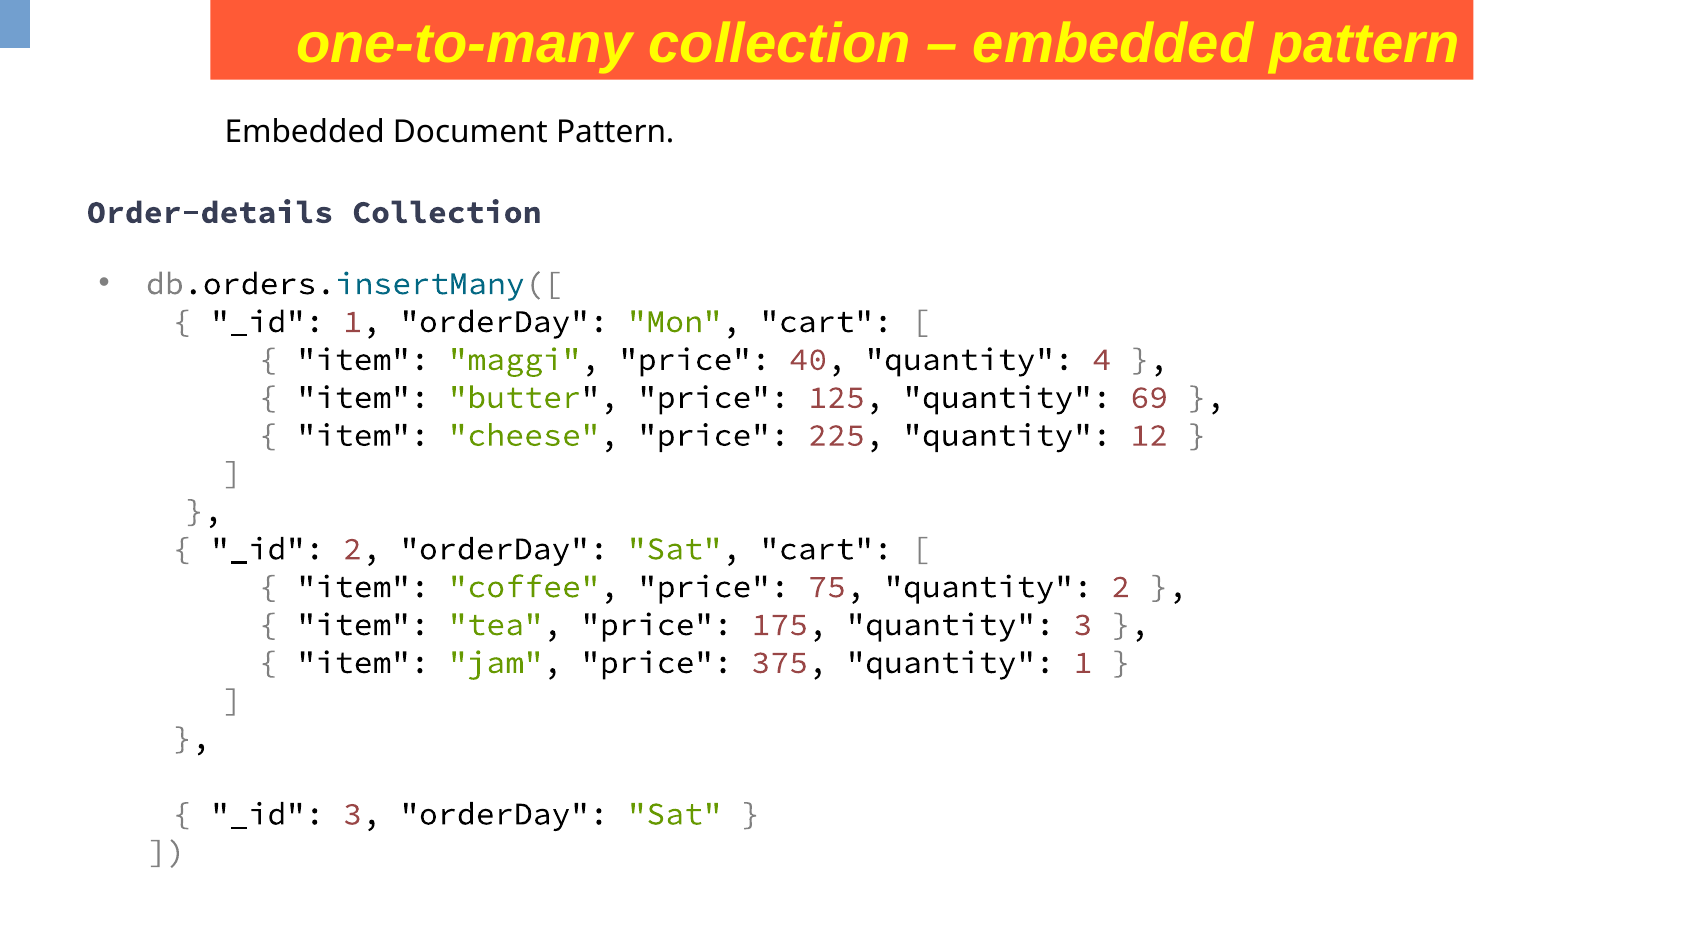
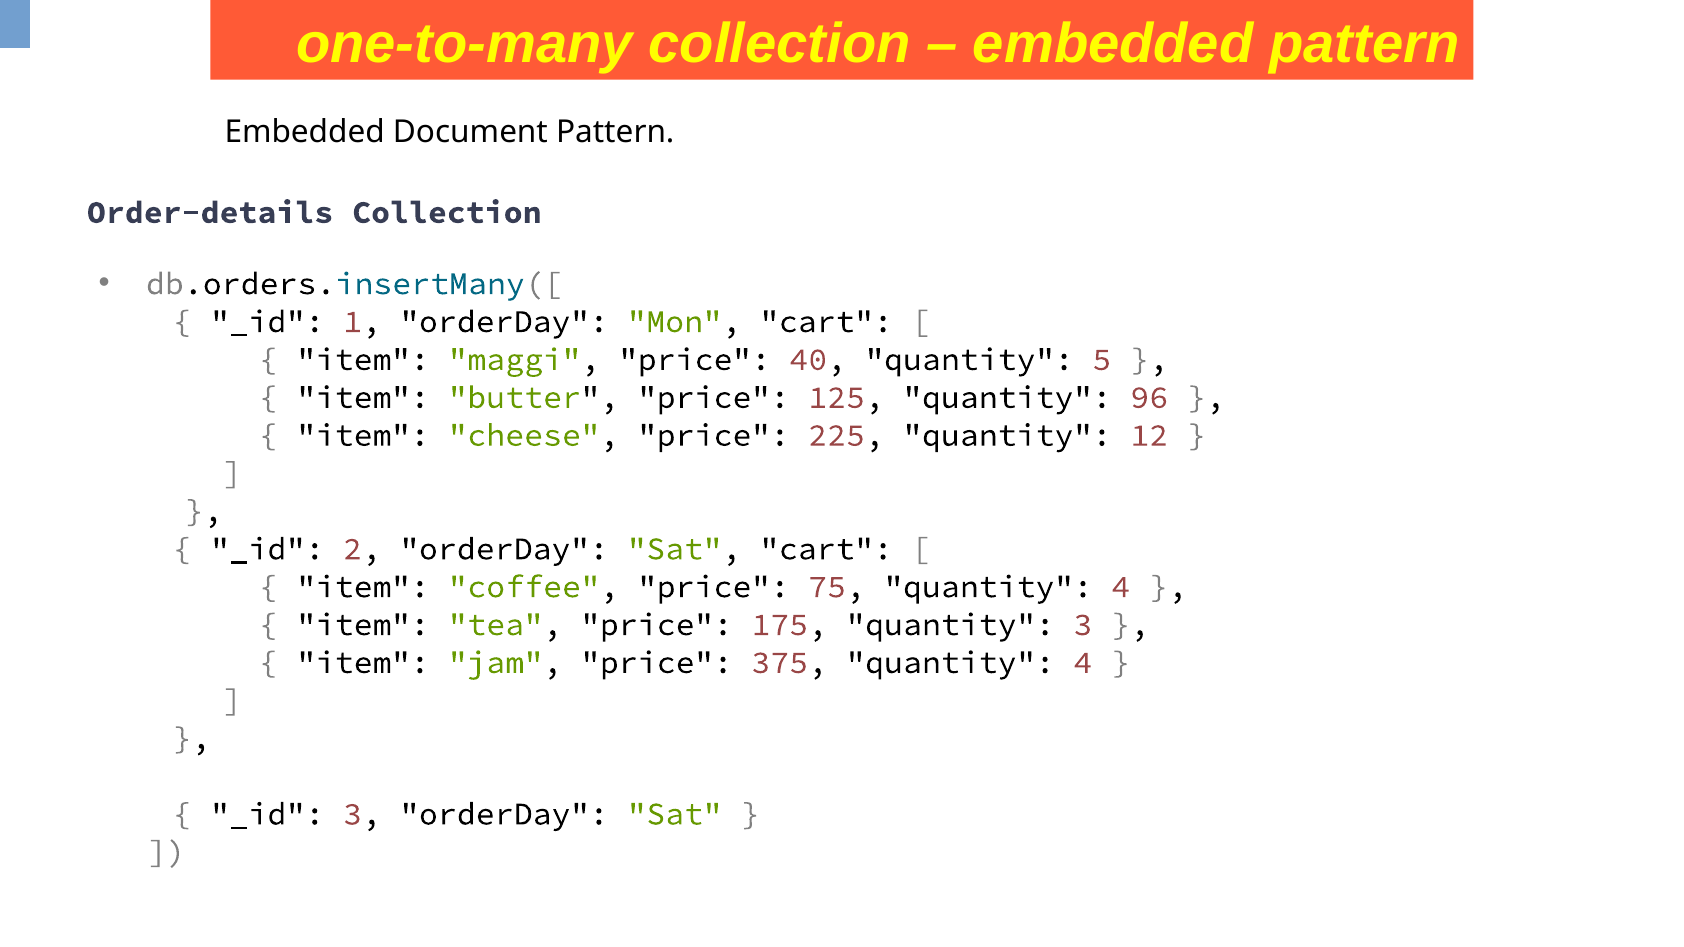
4: 4 -> 5 (1102, 360)
69: 69 -> 96 (1149, 397)
75 quantity 2: 2 -> 4 (1121, 587)
375 quantity 1: 1 -> 4 (1083, 663)
